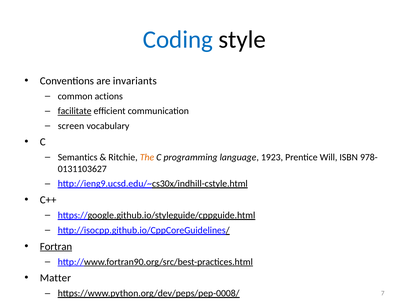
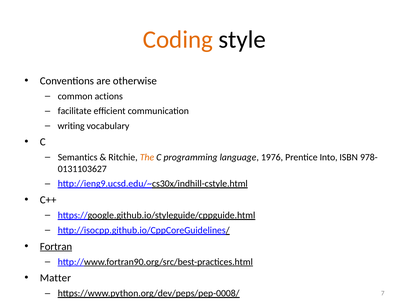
Coding colour: blue -> orange (178, 40)
invariants: invariants -> otherwise (135, 81)
facilitate underline: present -> none (75, 111)
screen: screen -> writing (71, 126)
1923: 1923 -> 1976 (272, 157)
Will: Will -> Into (329, 157)
